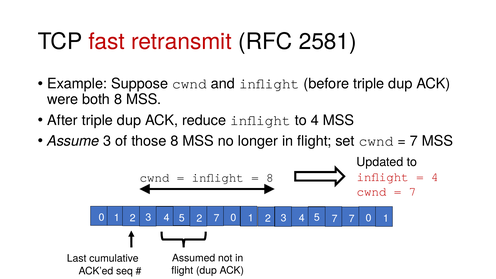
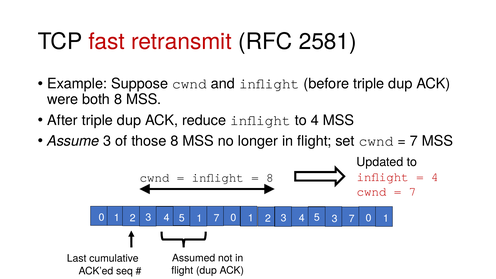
4 5 2: 2 -> 1 (199, 218)
4 7: 7 -> 3 (335, 219)
